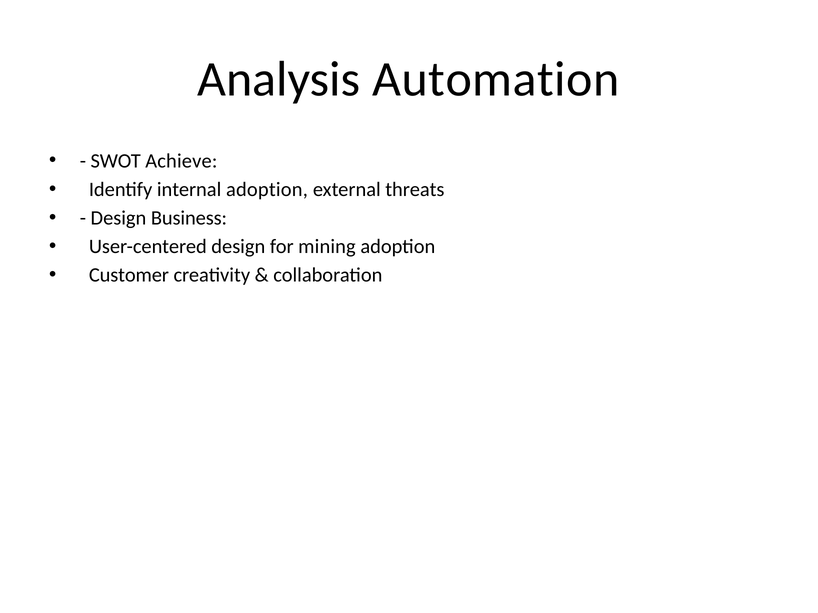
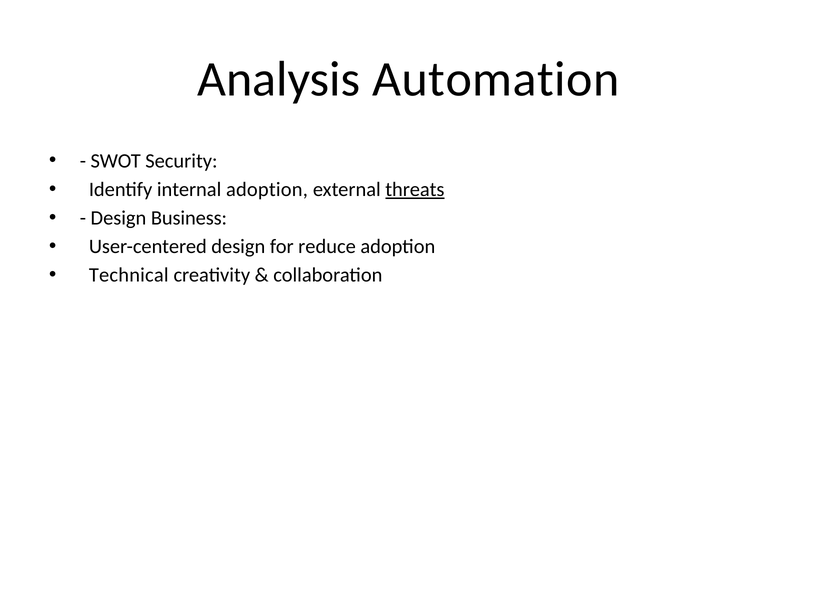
Achieve: Achieve -> Security (181, 161)
threats underline: none -> present (415, 190)
mining: mining -> reduce (327, 247)
Customer: Customer -> Technical (129, 275)
